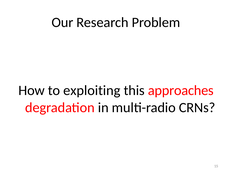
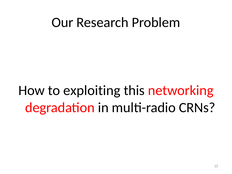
approaches: approaches -> networking (181, 90)
